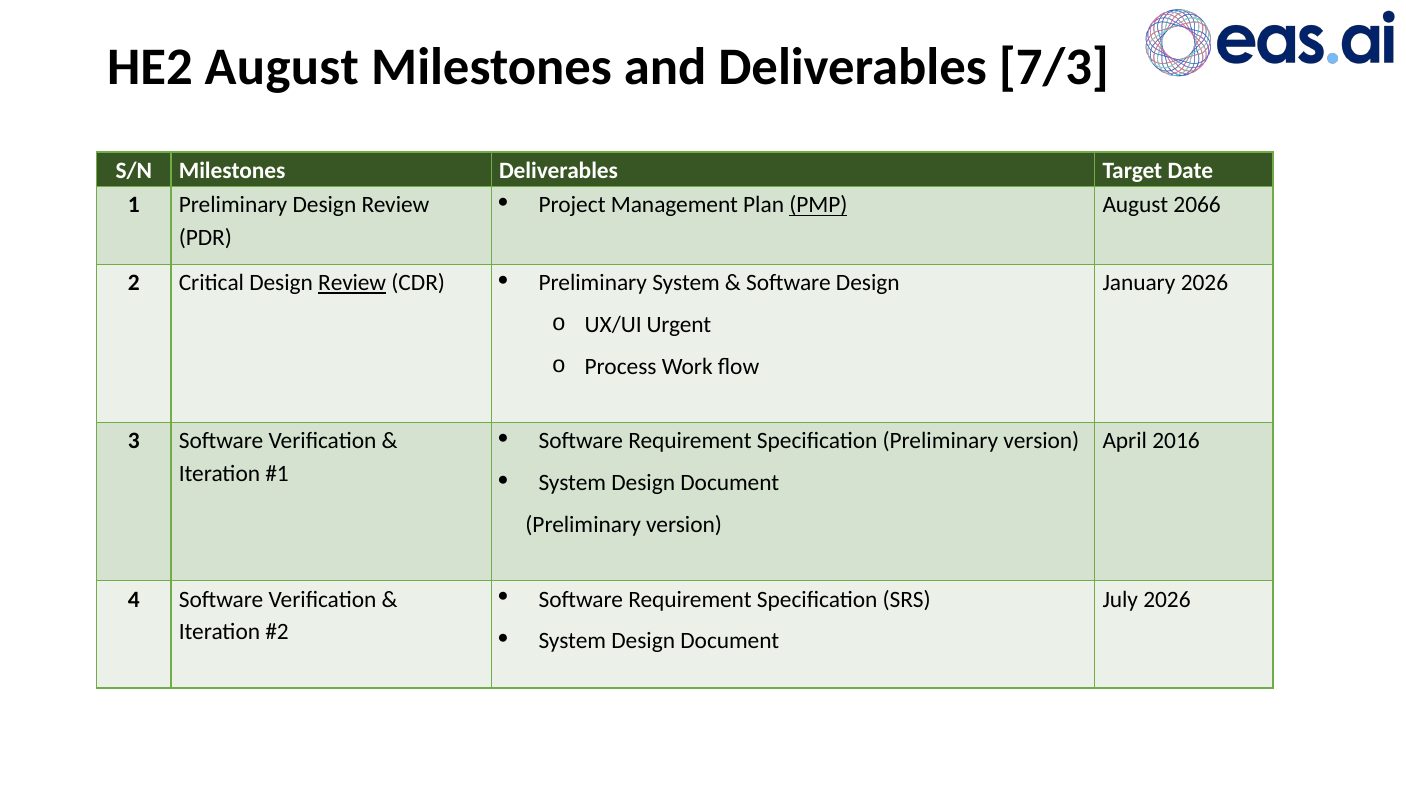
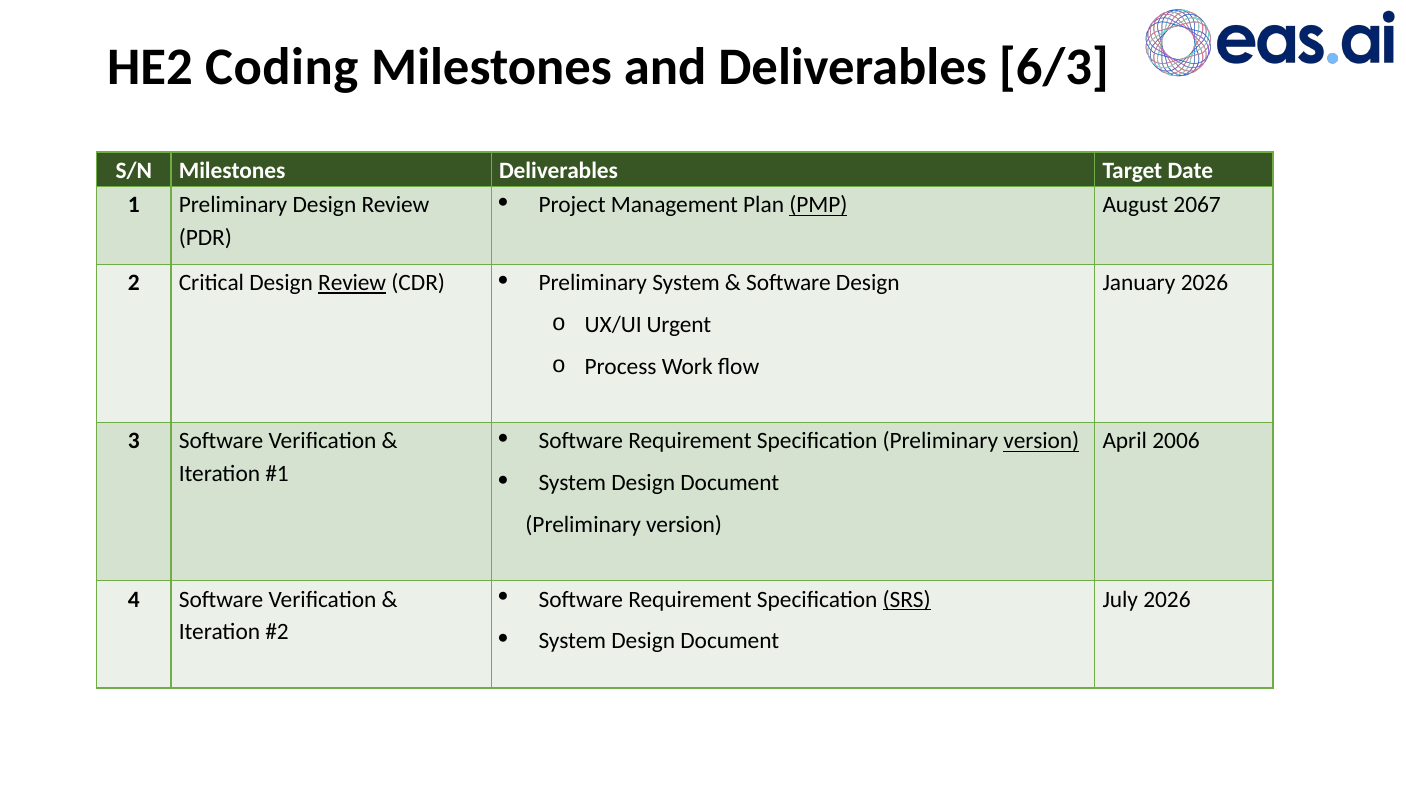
HE2 August: August -> Coding (282, 68)
7/3: 7/3 -> 6/3 (1054, 68)
2066: 2066 -> 2067 (1197, 205)
version underline: none -> present (1041, 441)
2016: 2016 -> 2006 (1176, 441)
SRS underline: none -> present (907, 599)
